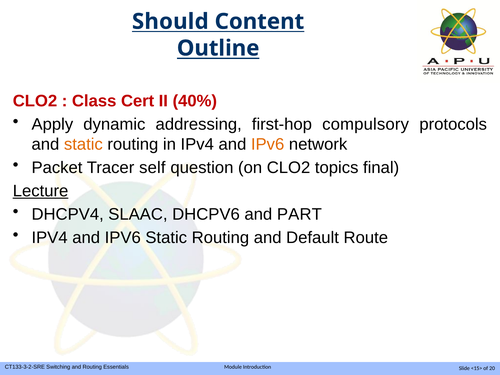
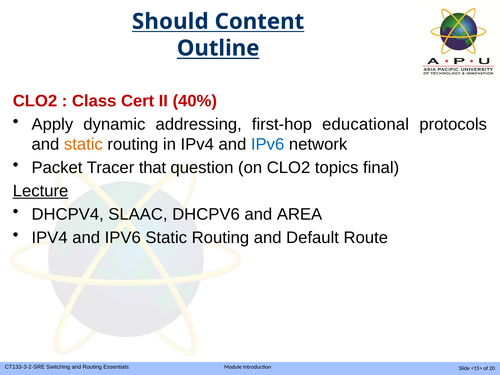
compulsory: compulsory -> educational (366, 124)
IPv6 colour: orange -> blue (268, 144)
self: self -> that (152, 168)
PART: PART -> AREA (300, 214)
